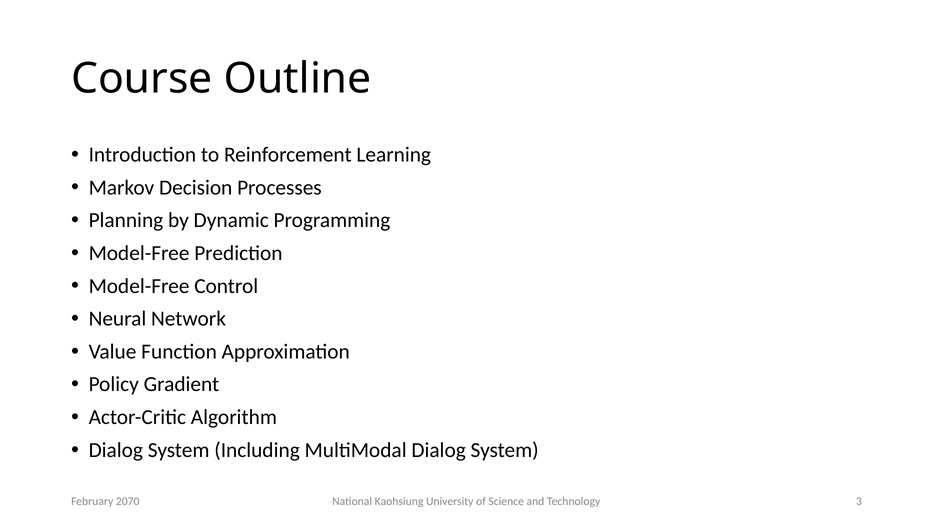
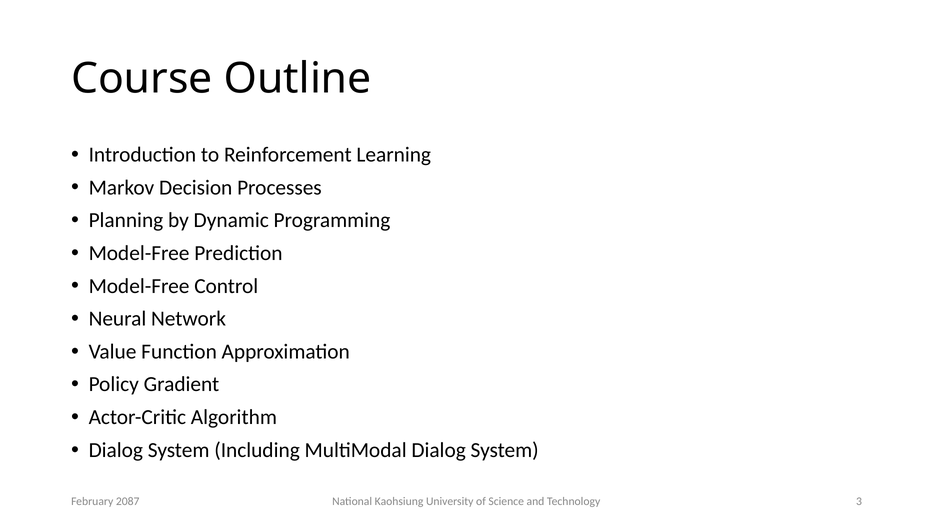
2070: 2070 -> 2087 (128, 501)
